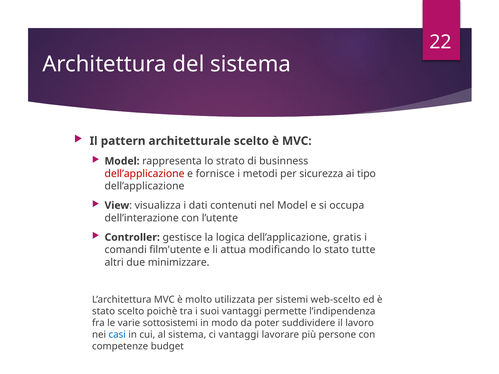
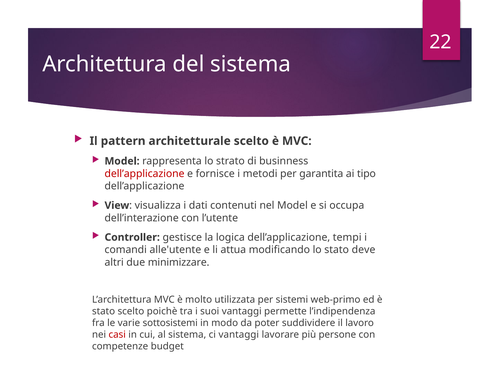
sicurezza: sicurezza -> garantita (321, 174)
gratis: gratis -> tempi (347, 237)
film'utente: film'utente -> alle'utente (175, 250)
tutte: tutte -> deve (364, 250)
web-scelto: web-scelto -> web-primo (336, 300)
casi colour: blue -> red (117, 335)
